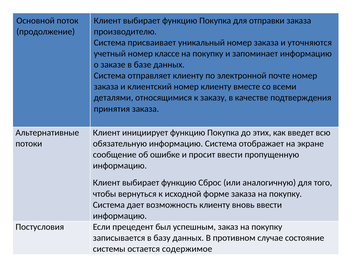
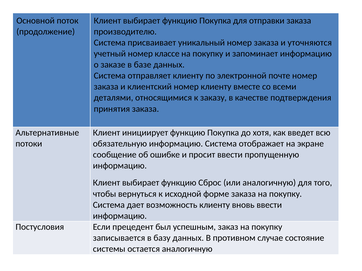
этих: этих -> хотя (262, 133)
остается содержимое: содержимое -> аналогичную (187, 249)
